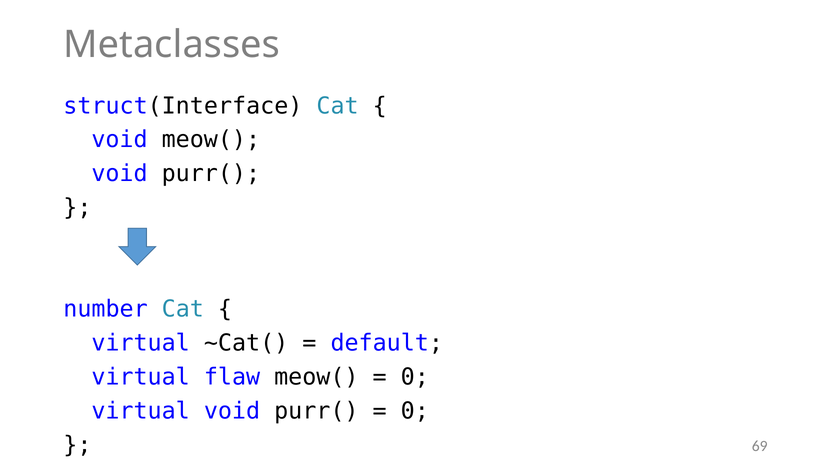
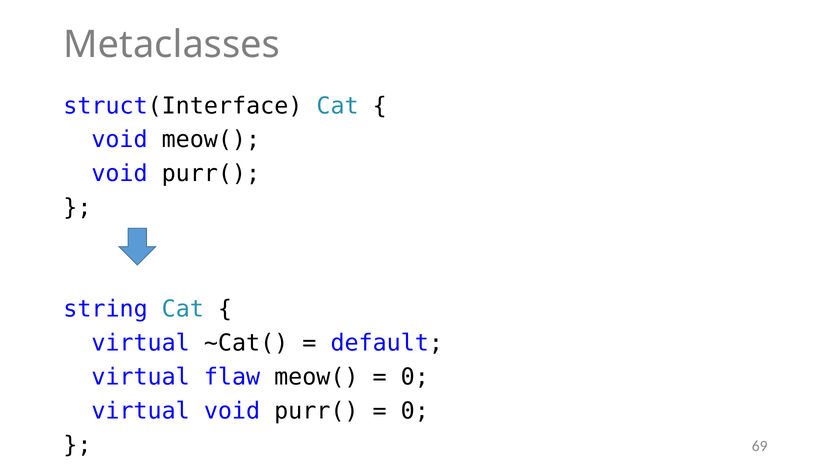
number: number -> string (106, 310)
